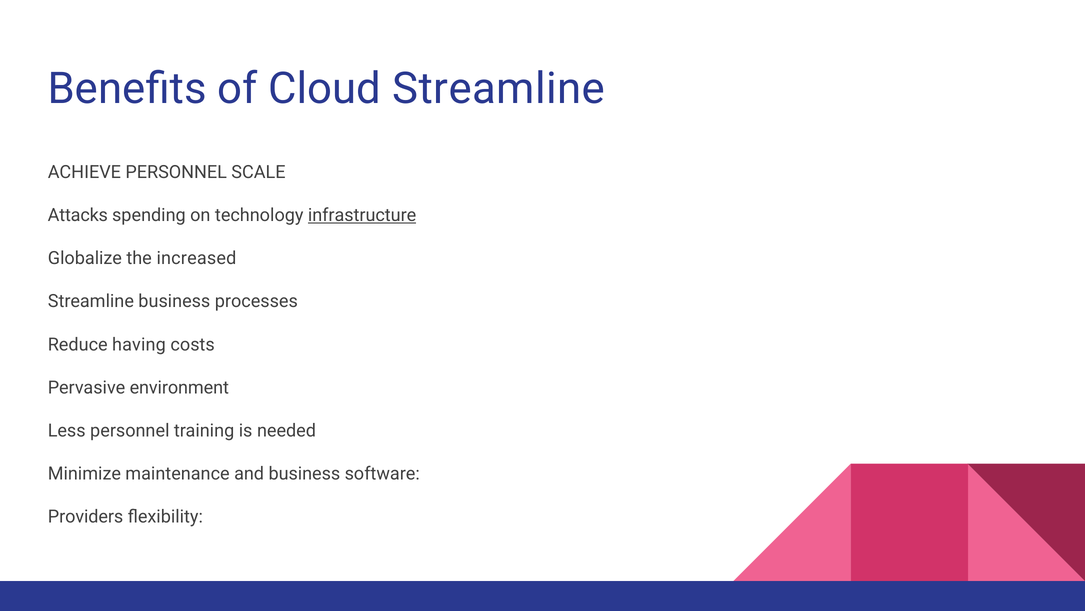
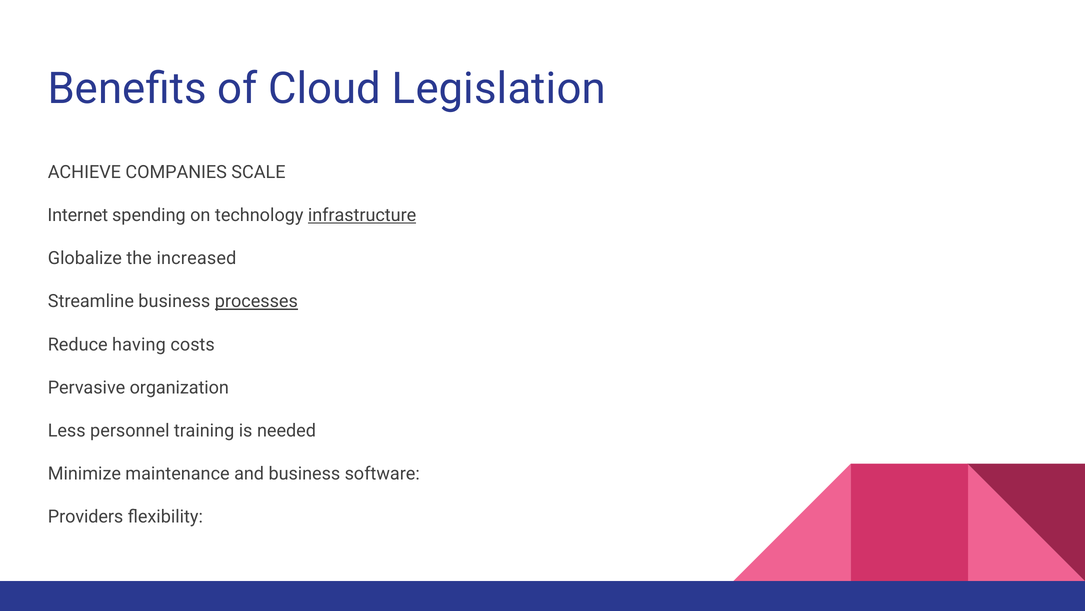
Cloud Streamline: Streamline -> Legislation (499, 89)
ACHIEVE PERSONNEL: PERSONNEL -> COMPANIES (176, 172)
Attacks: Attacks -> Internet (78, 215)
processes underline: none -> present (256, 301)
environment: environment -> organization (179, 387)
